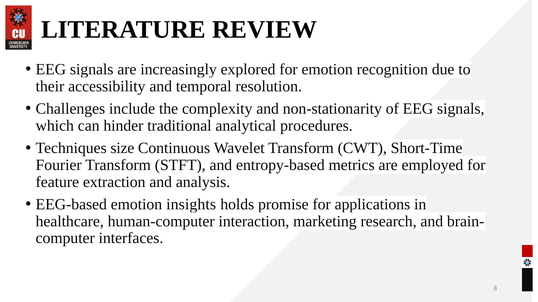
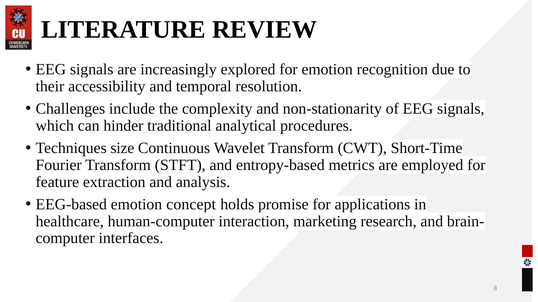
insights: insights -> concept (191, 205)
